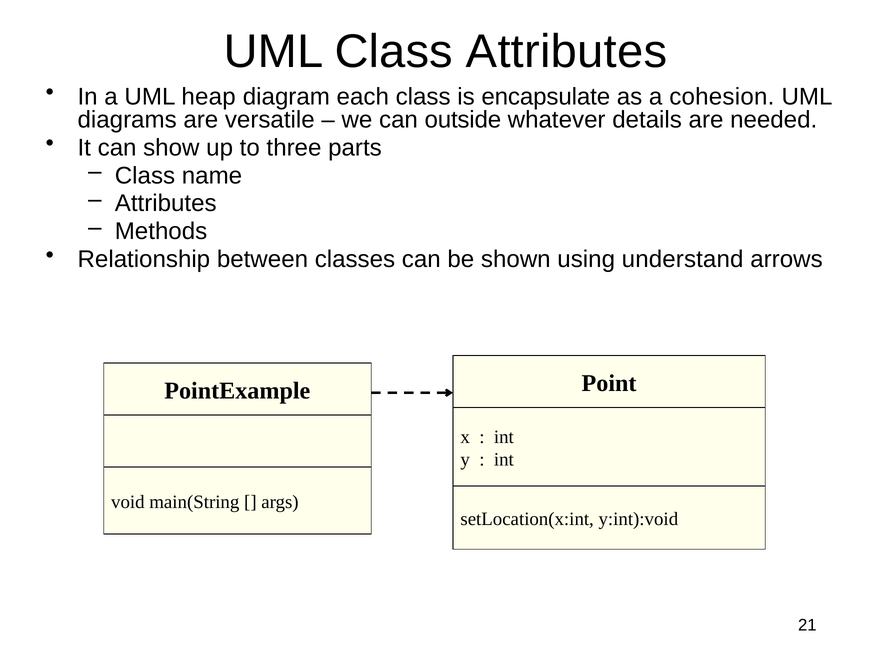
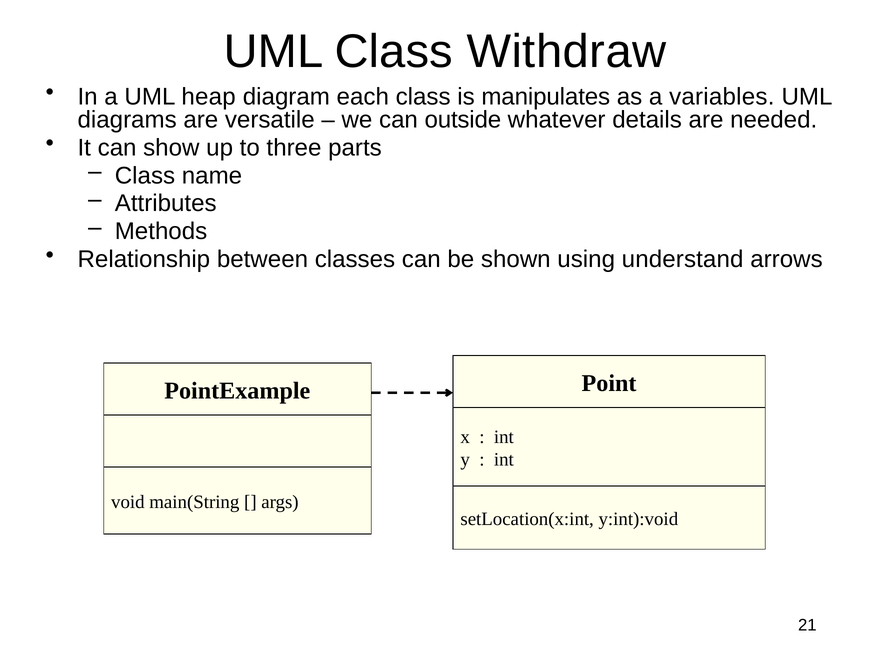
Class Attributes: Attributes -> Withdraw (566, 52)
encapsulate: encapsulate -> manipulates (546, 97)
cohesion: cohesion -> variables (722, 97)
